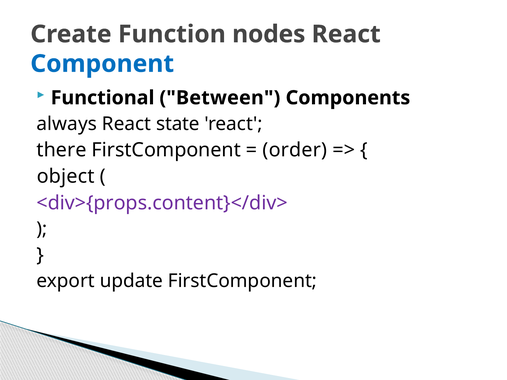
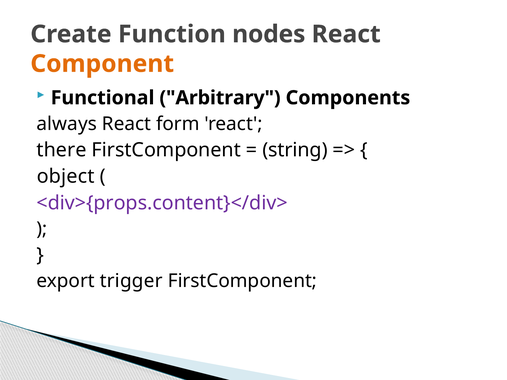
Component colour: blue -> orange (102, 64)
Between: Between -> Arbitrary (220, 98)
state: state -> form (178, 124)
order: order -> string (295, 150)
update: update -> trigger (131, 281)
